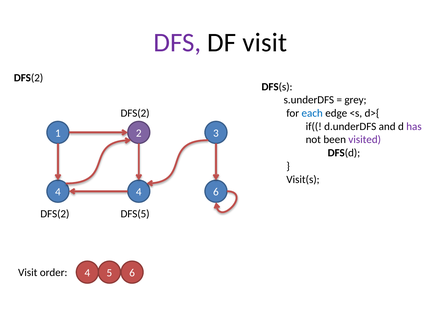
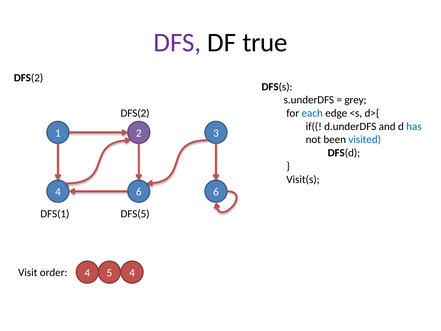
DF visit: visit -> true (265, 43)
has colour: purple -> blue (414, 126)
visited colour: purple -> blue (365, 140)
4 4: 4 -> 6 (139, 192)
DFS(2: DFS(2 -> DFS(1 (55, 214)
5 6: 6 -> 4 (132, 273)
